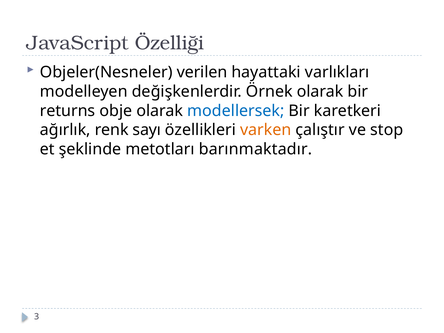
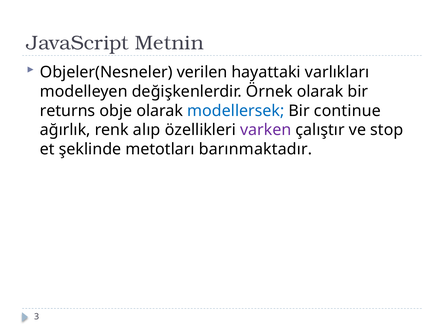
Özelliği: Özelliği -> Metnin (169, 43)
karetkeri: karetkeri -> continue (347, 111)
sayı: sayı -> alıp (147, 130)
varken colour: orange -> purple (266, 130)
